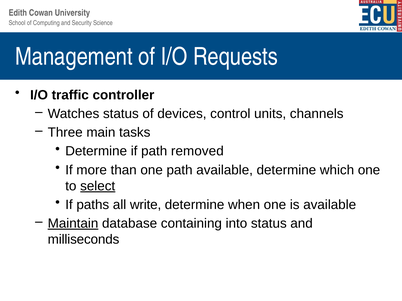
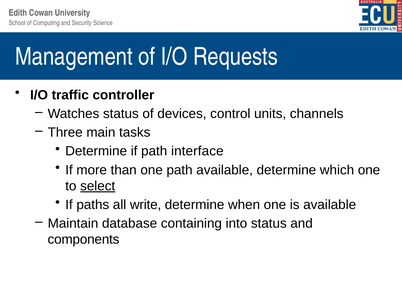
removed: removed -> interface (197, 152)
Maintain underline: present -> none (73, 224)
milliseconds: milliseconds -> components (84, 240)
